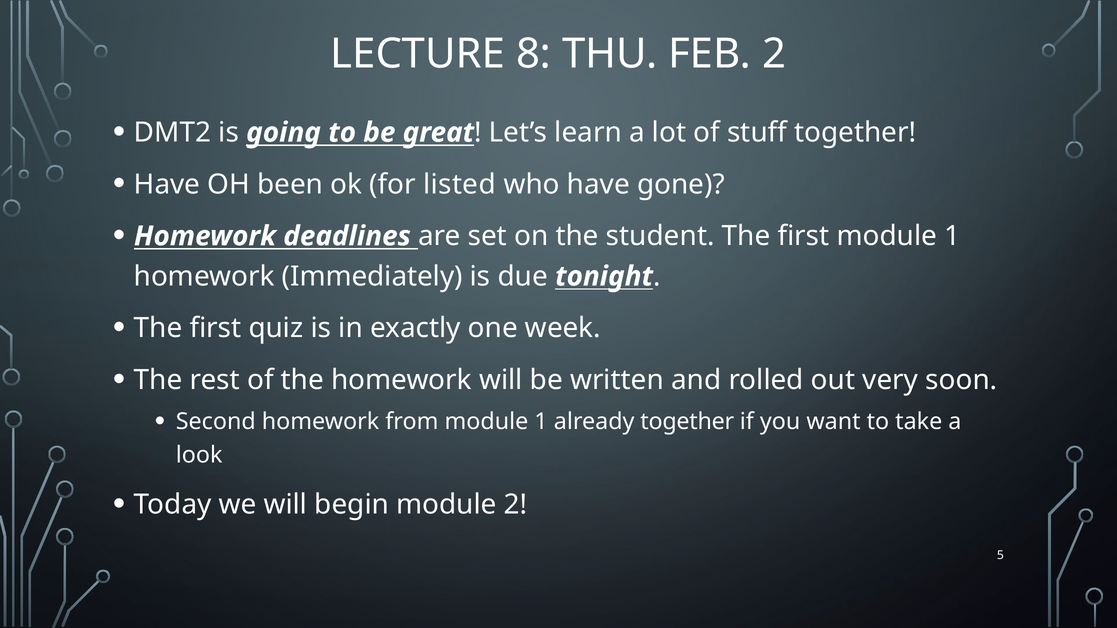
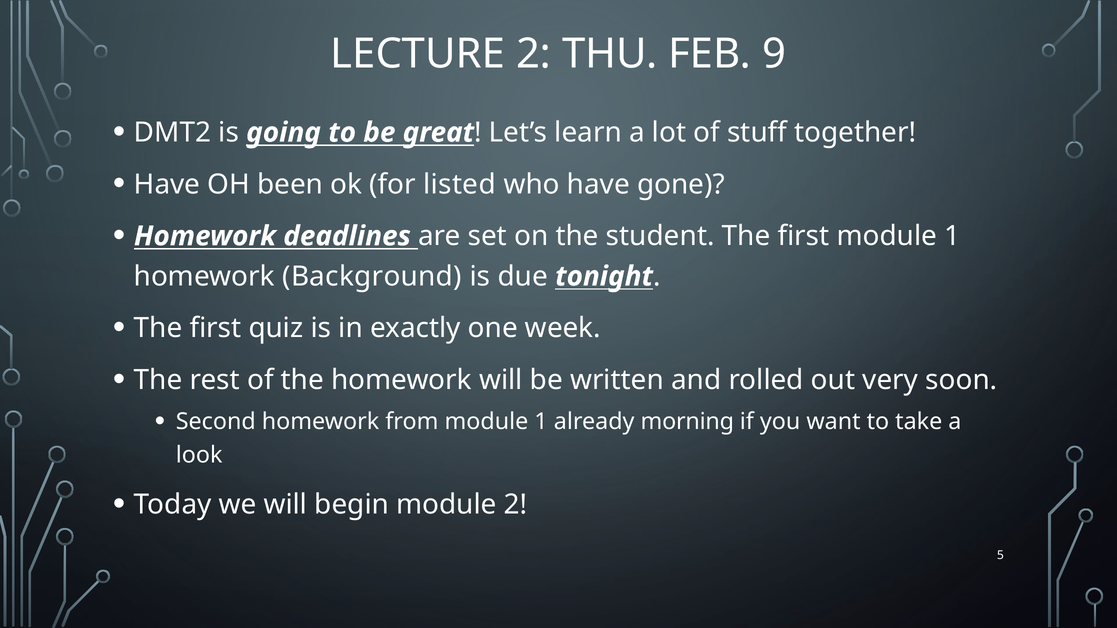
LECTURE 8: 8 -> 2 (534, 54)
FEB 2: 2 -> 9 (774, 54)
Immediately: Immediately -> Background (372, 276)
already together: together -> morning (687, 422)
